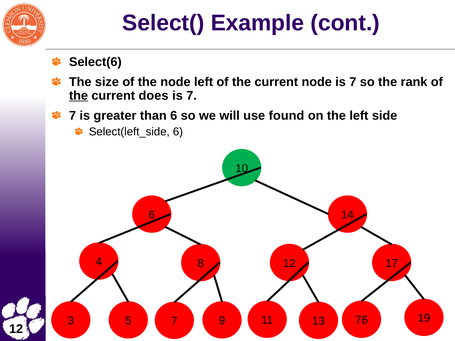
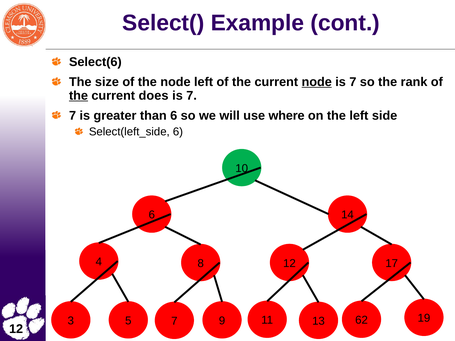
node underline: none -> present (317, 82)
found: found -> where (287, 116)
76: 76 -> 62 (362, 320)
